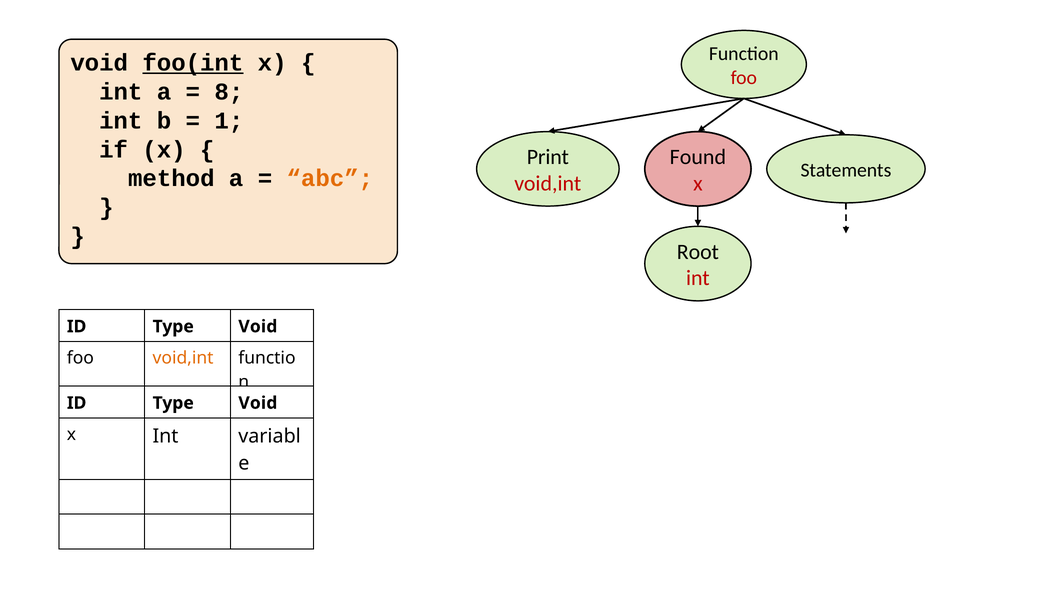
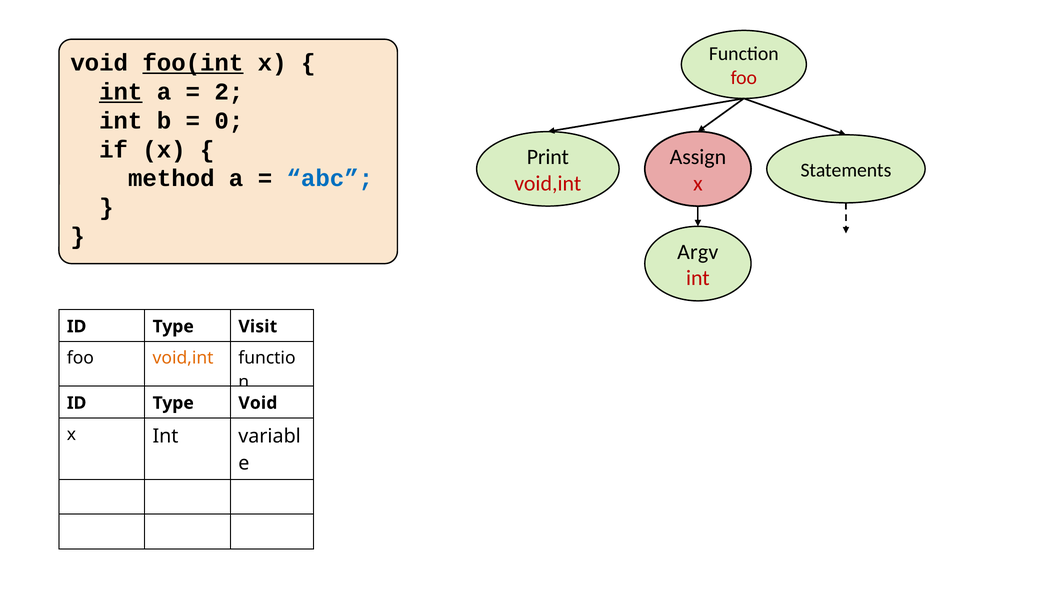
int underline: none -> present (121, 92)
8: 8 -> 2 (229, 92)
1: 1 -> 0 (229, 121)
Found: Found -> Assign (698, 157)
abc colour: orange -> blue (330, 179)
Root: Root -> Argv (698, 252)
Void: Void -> Visit (258, 327)
